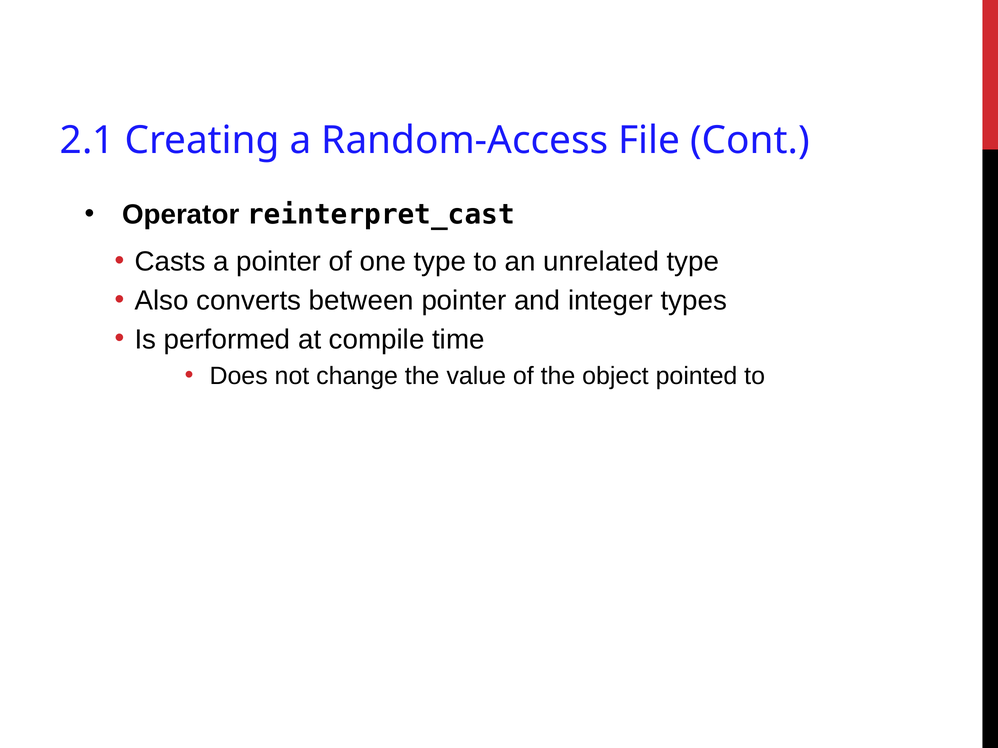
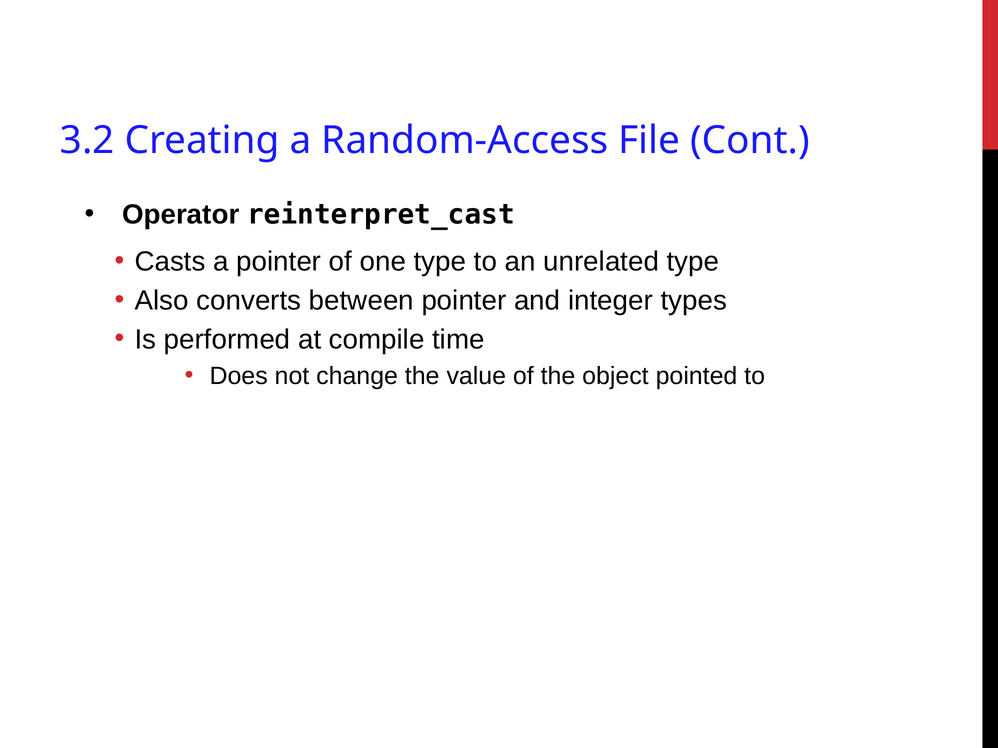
2.1: 2.1 -> 3.2 (87, 141)
